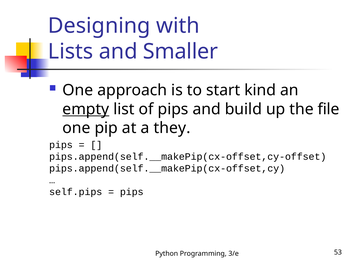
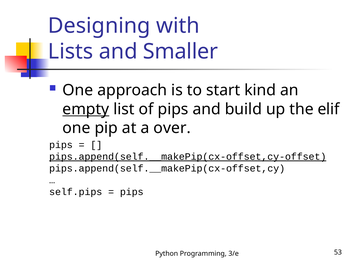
file: file -> elif (328, 109)
they: they -> over (172, 128)
pips.append(self.__makePip(cx-offset,cy-offset underline: none -> present (188, 156)
